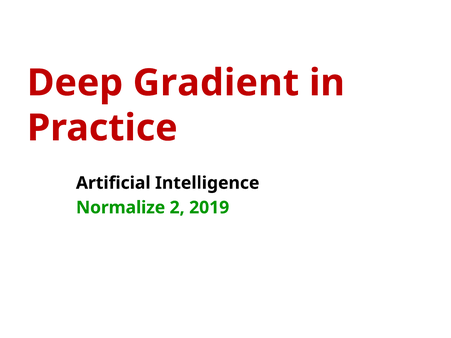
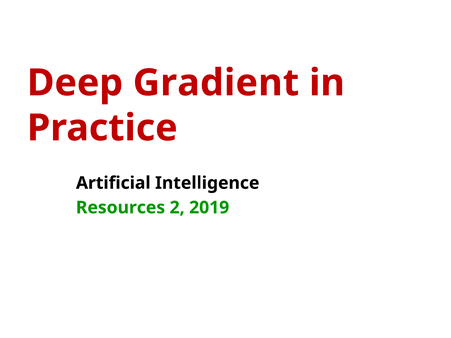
Normalize: Normalize -> Resources (121, 208)
